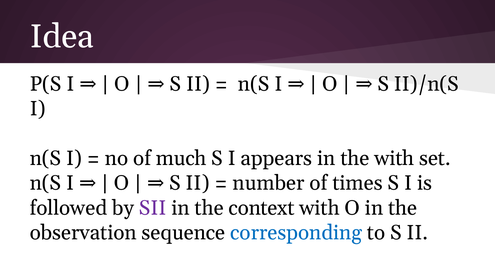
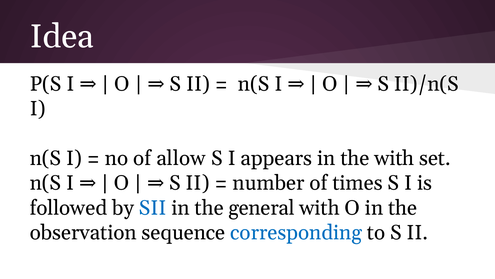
much: much -> allow (181, 158)
SII colour: purple -> blue (153, 207)
context: context -> general (262, 207)
